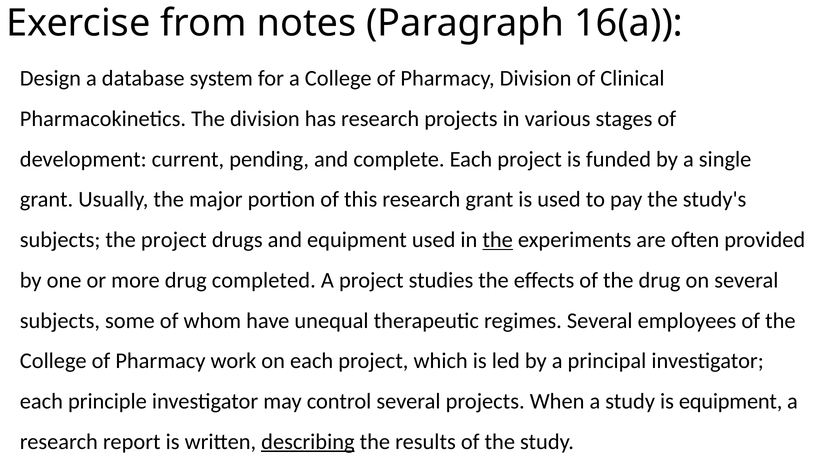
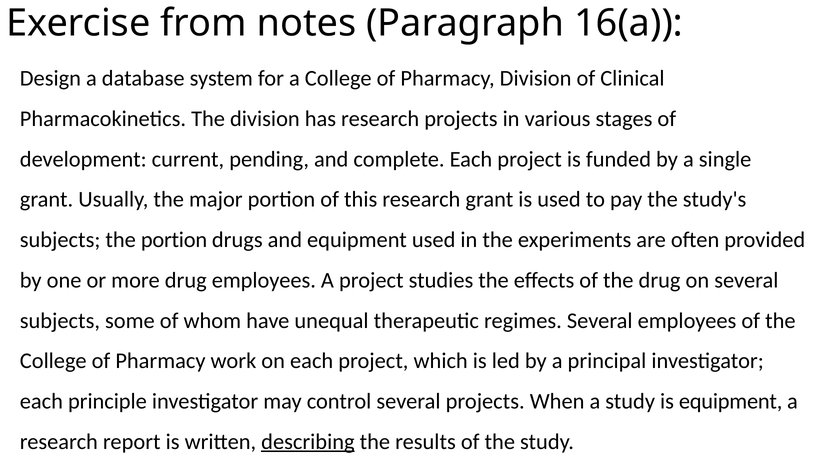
the project: project -> portion (174, 240)
the underline: present -> none (498, 240)
drug completed: completed -> employees (264, 280)
